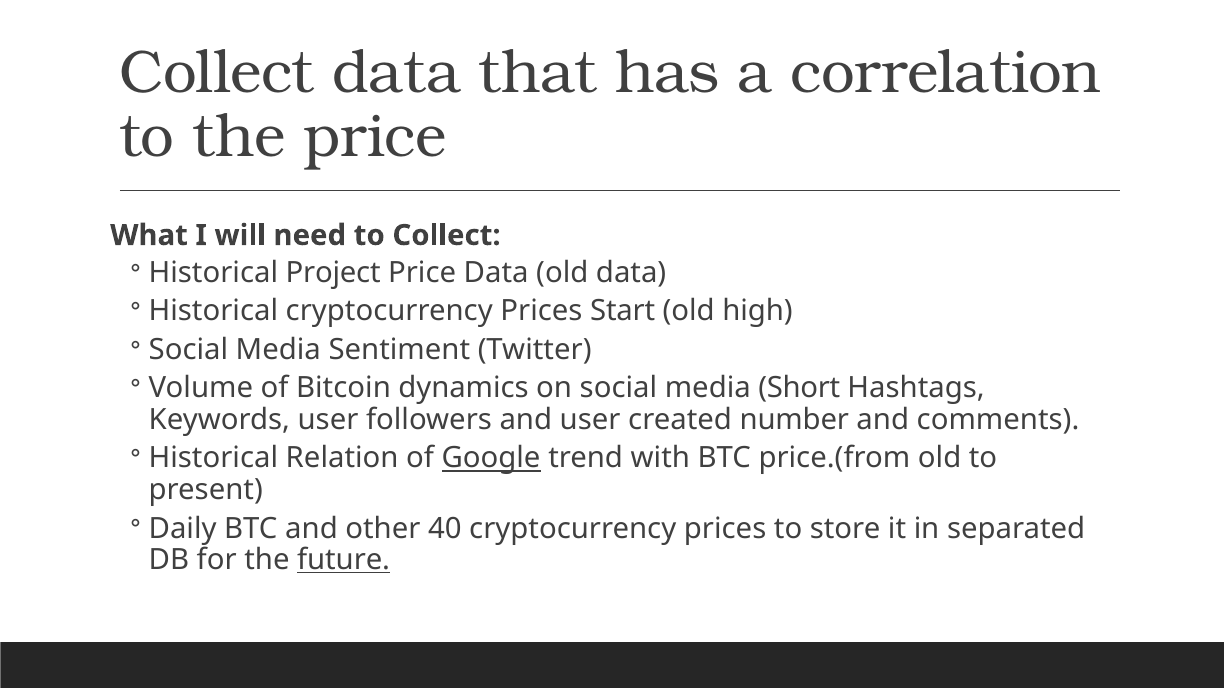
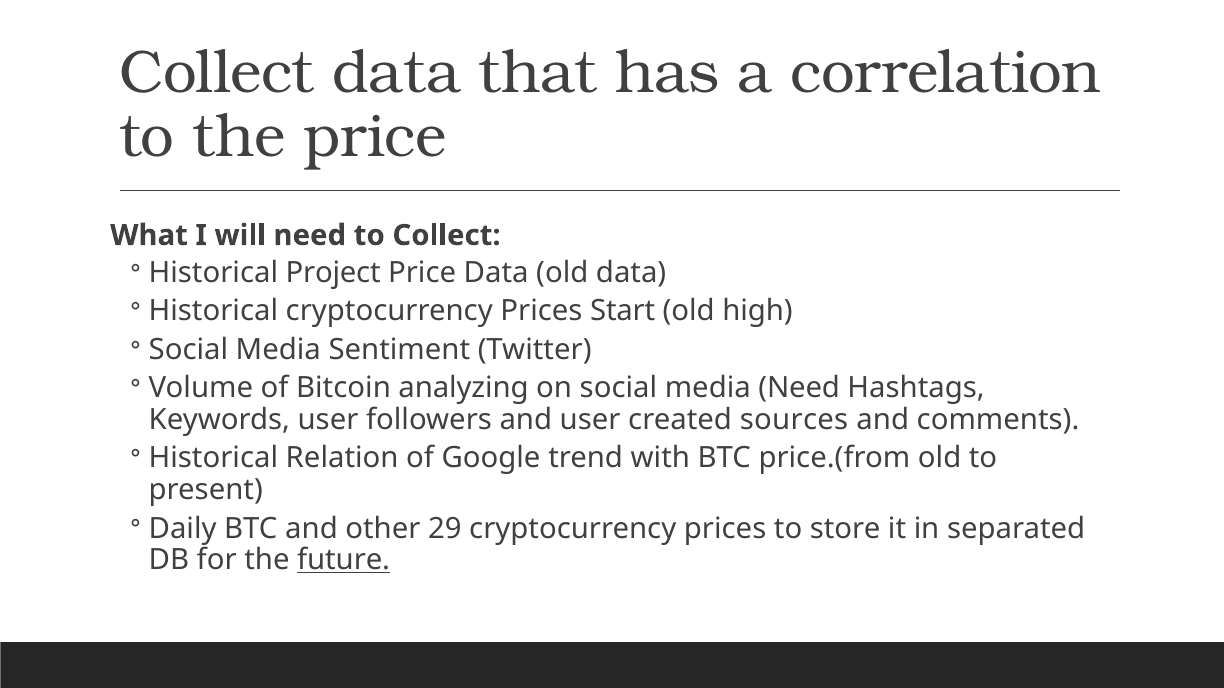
dynamics: dynamics -> analyzing (464, 388)
media Short: Short -> Need (799, 388)
number: number -> sources (794, 420)
Google underline: present -> none (491, 459)
40: 40 -> 29 (445, 529)
